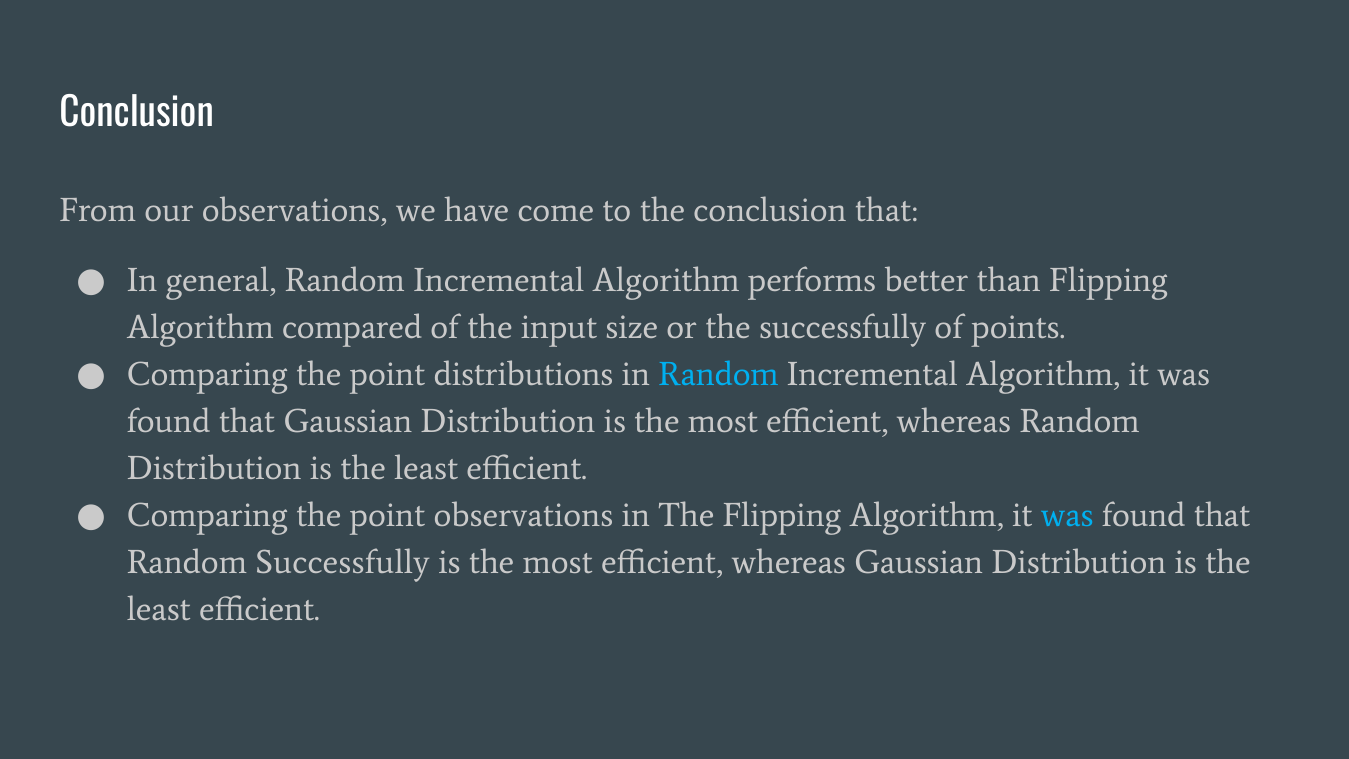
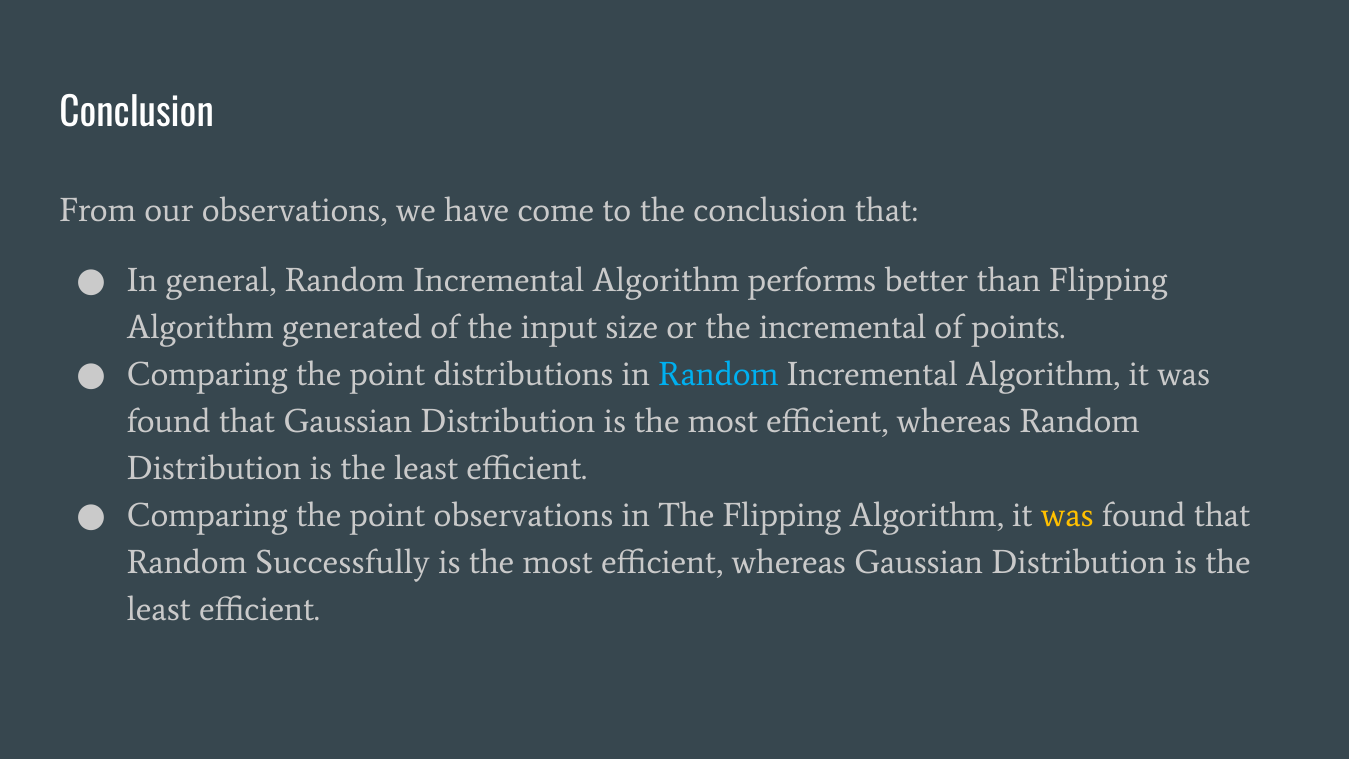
compared: compared -> generated (352, 327)
the successfully: successfully -> incremental (843, 327)
was colour: light blue -> yellow (1067, 515)
